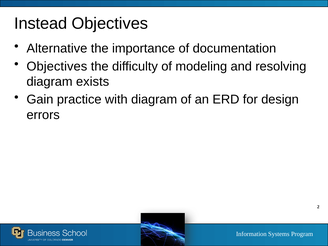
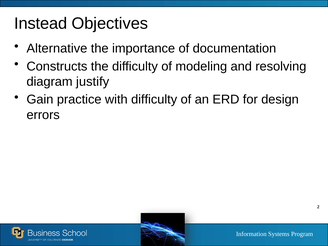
Objectives: Objectives -> Constructs (57, 66)
exists: exists -> justify (93, 82)
with diagram: diagram -> difficulty (154, 100)
